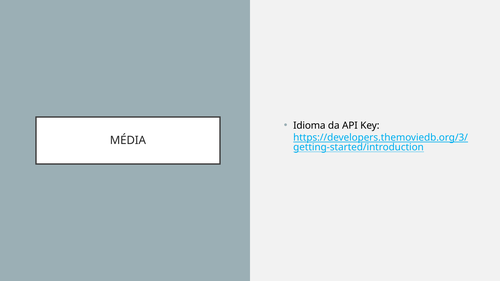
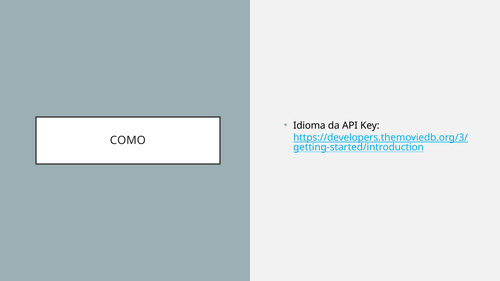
MÉDIA: MÉDIA -> COMO (128, 141)
